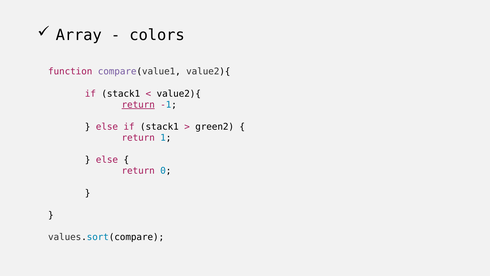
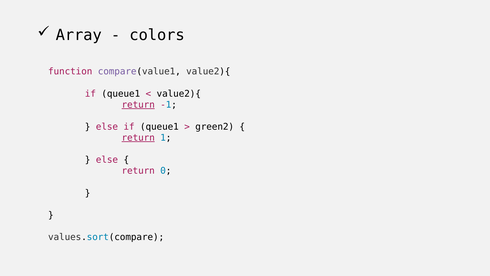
stack1: stack1 -> queue1 (121, 94)
else if stack1: stack1 -> queue1 (159, 127)
return underline: none -> present (138, 138)
